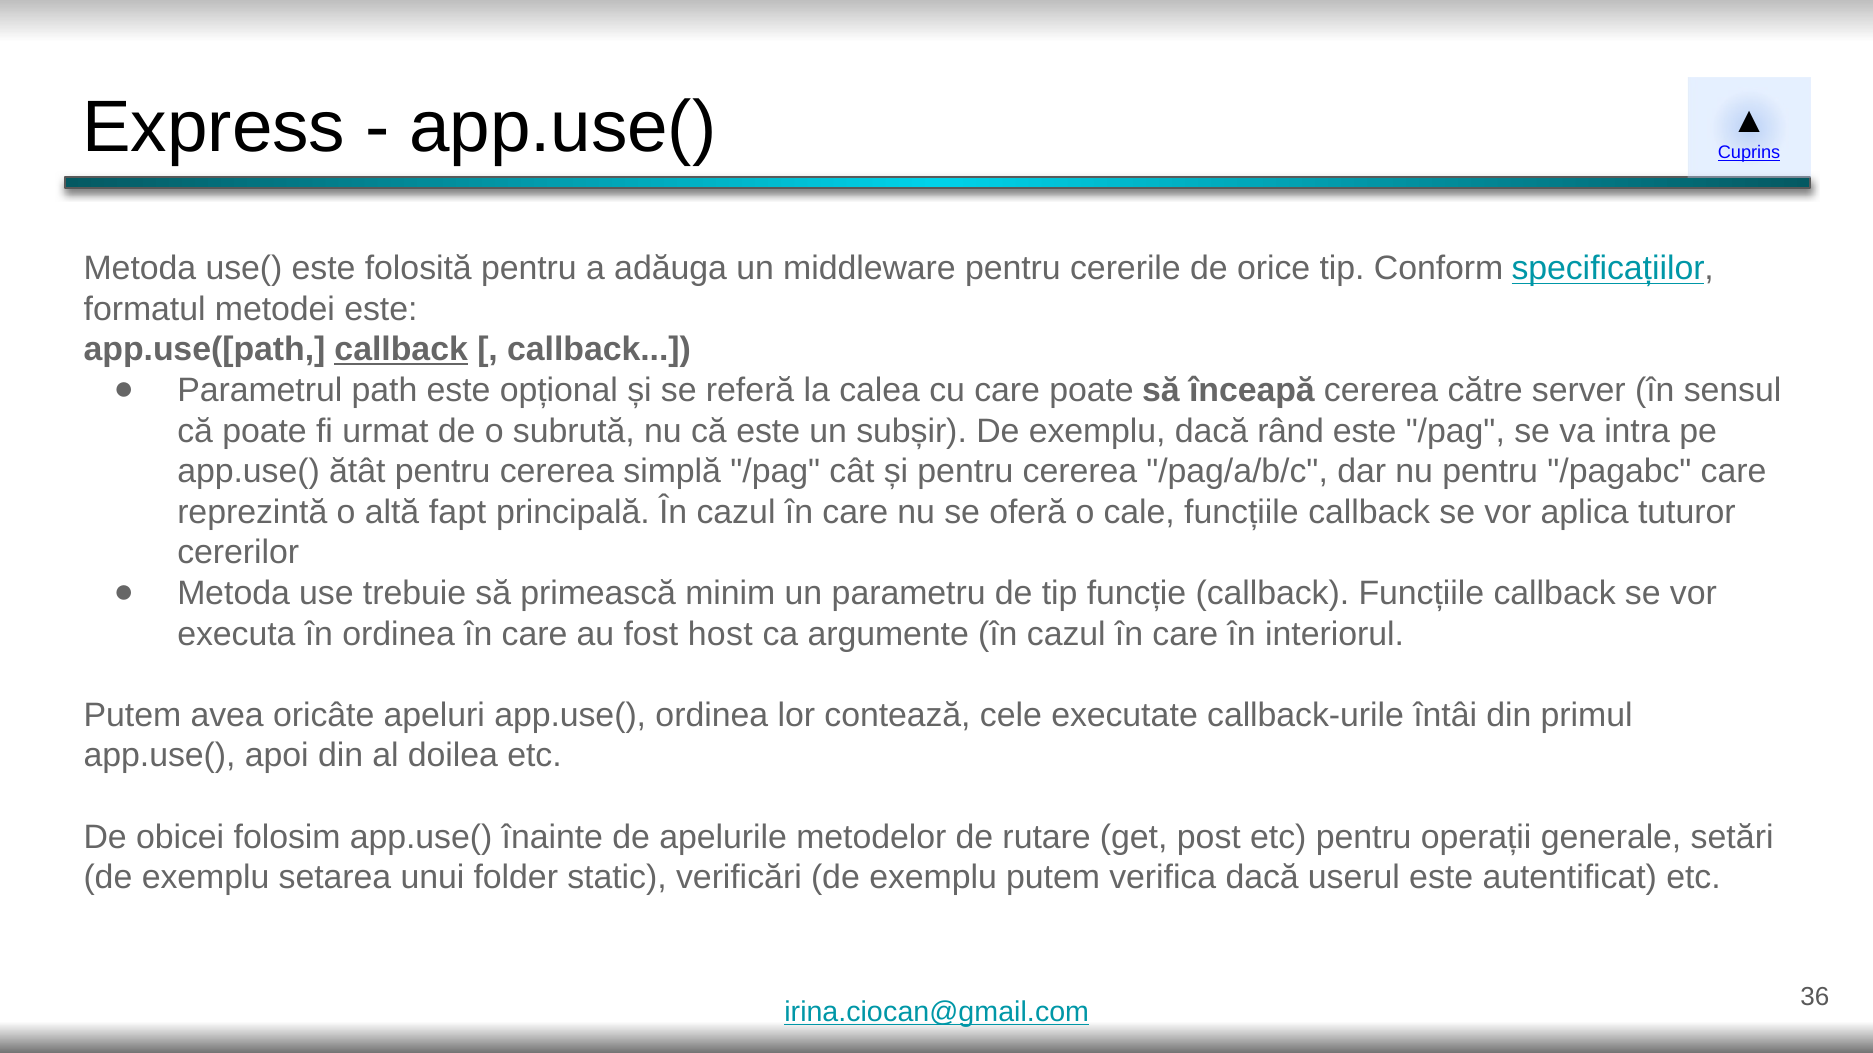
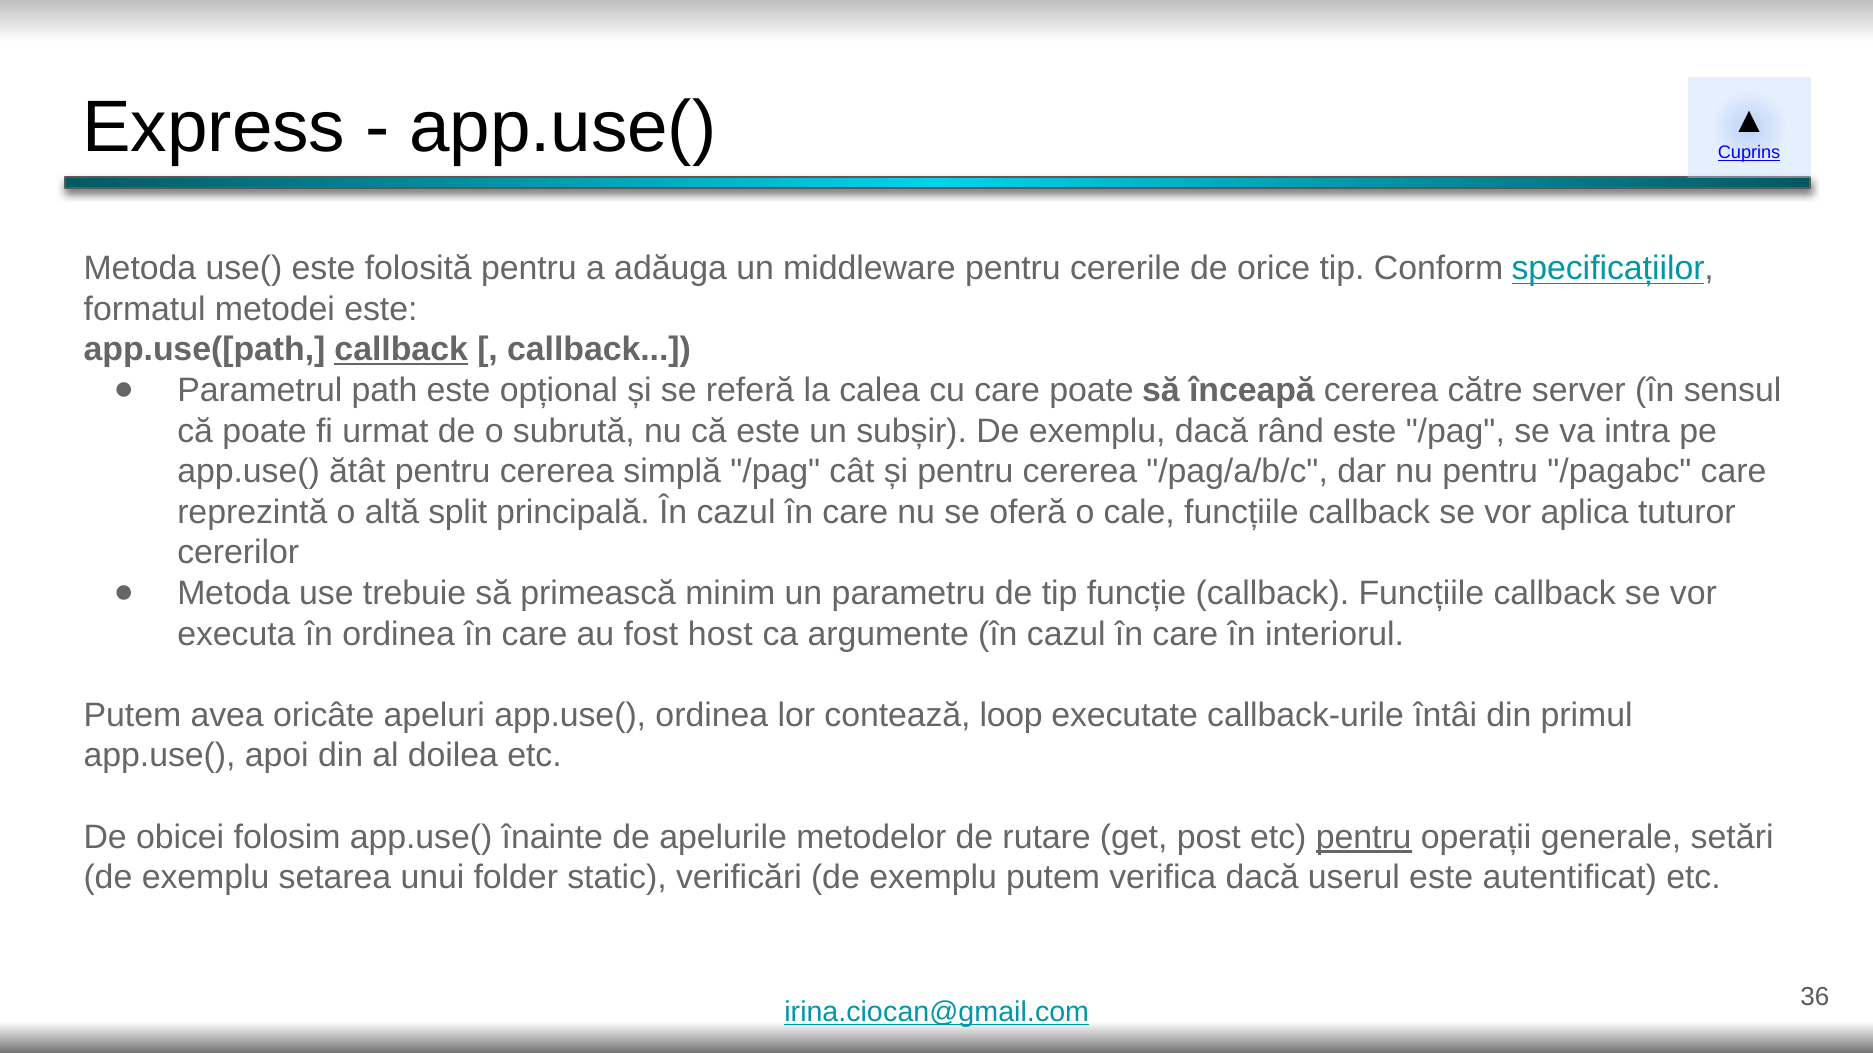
fapt: fapt -> split (458, 512)
cele: cele -> loop (1011, 716)
pentru underline: none -> present (1364, 837)
